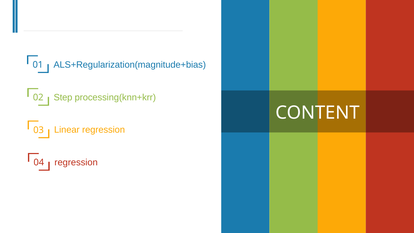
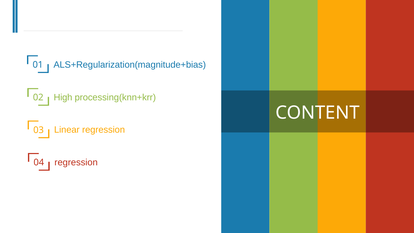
Step: Step -> High (63, 97)
